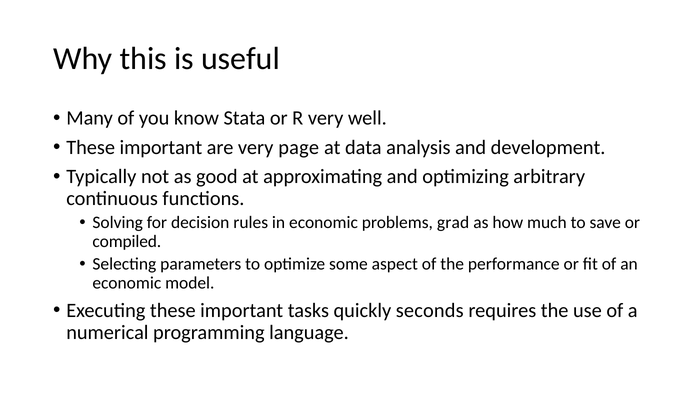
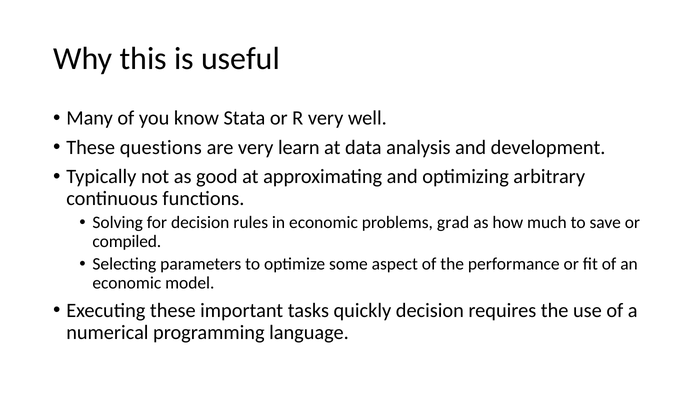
important: important -> questions (161, 147)
page: page -> learn (299, 147)
quickly seconds: seconds -> decision (430, 310)
